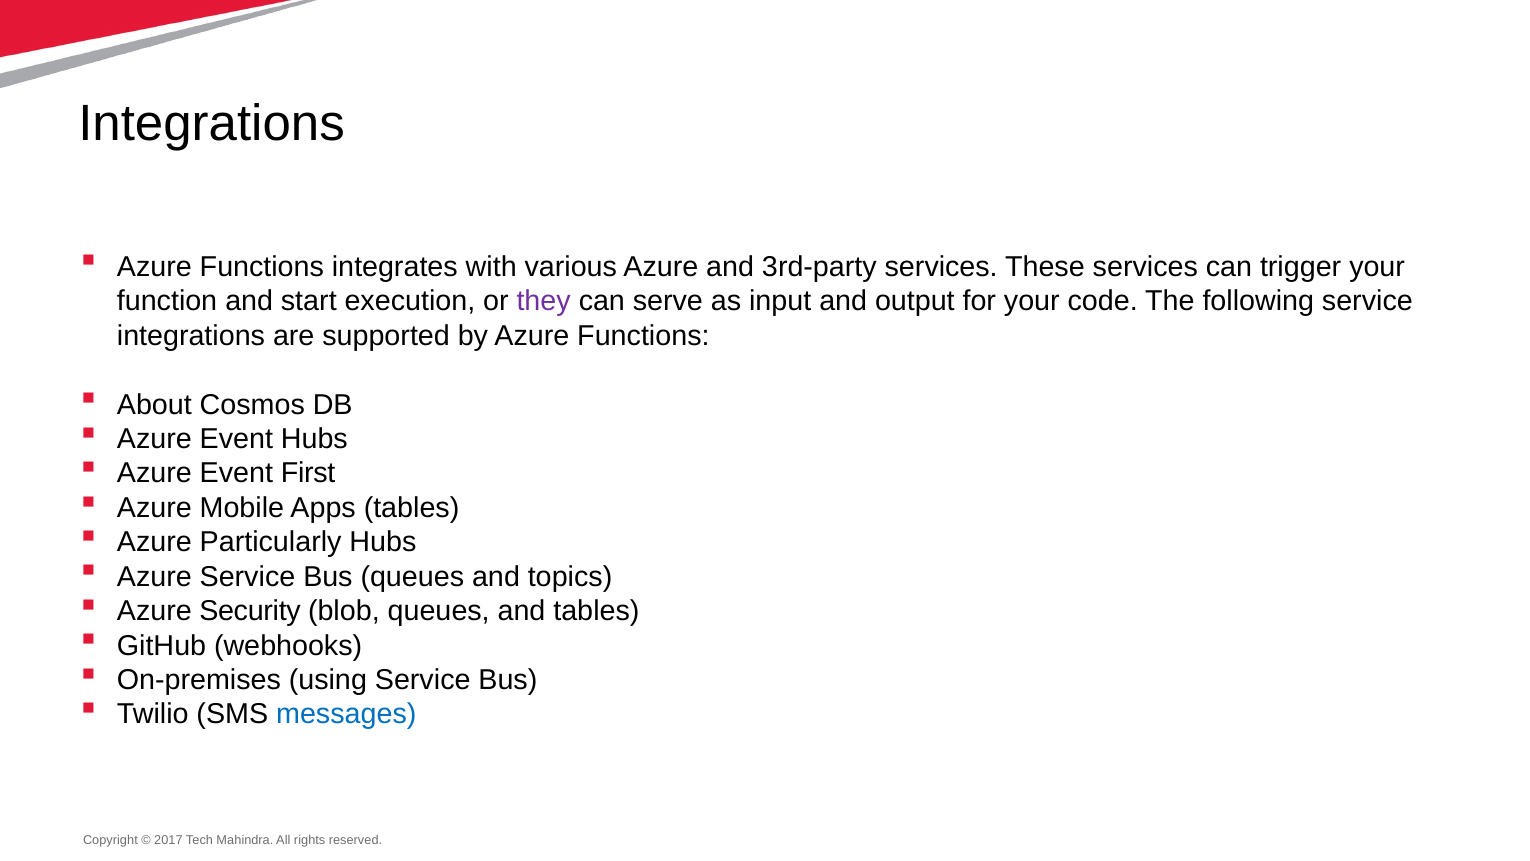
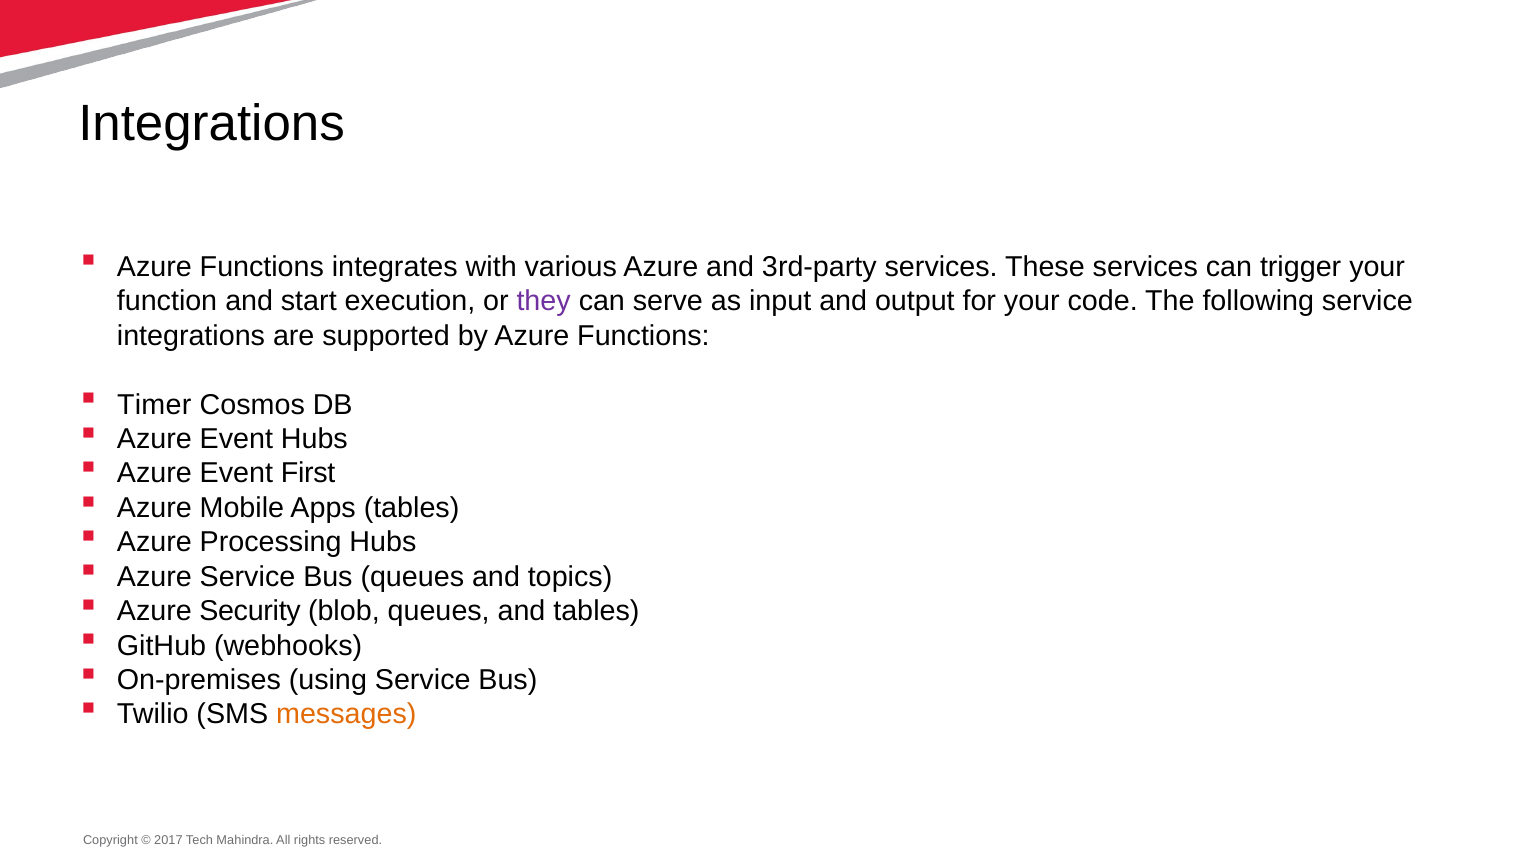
About: About -> Timer (154, 404)
Particularly: Particularly -> Processing (271, 542)
messages colour: blue -> orange (346, 714)
